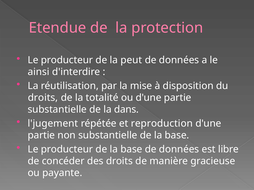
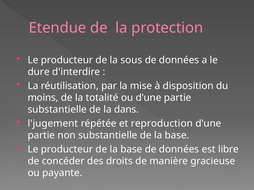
peut: peut -> sous (131, 60)
ainsi: ainsi -> dure (39, 72)
droits: droits -> moins (43, 98)
